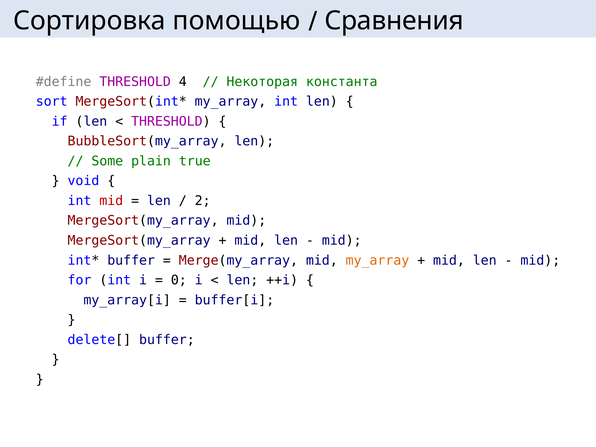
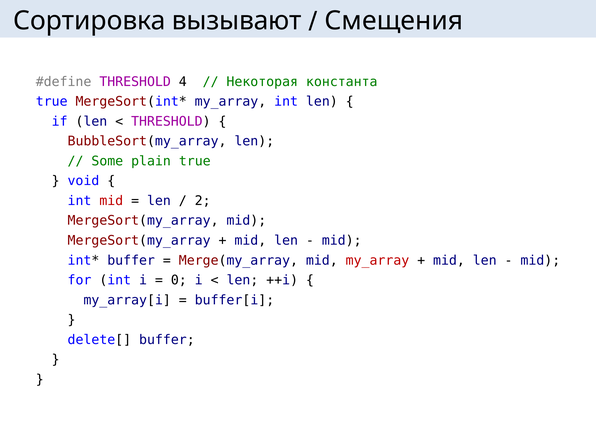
помощью: помощью -> вызывают (237, 21)
Сравнения: Сравнения -> Смещения (394, 21)
sort: sort -> true (52, 102)
my_array colour: orange -> red (377, 260)
